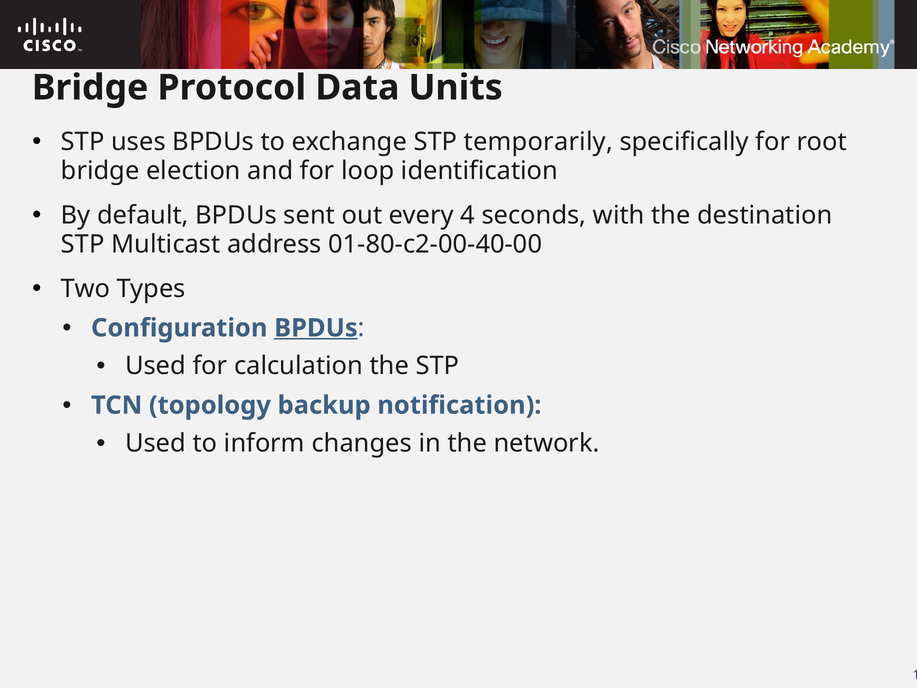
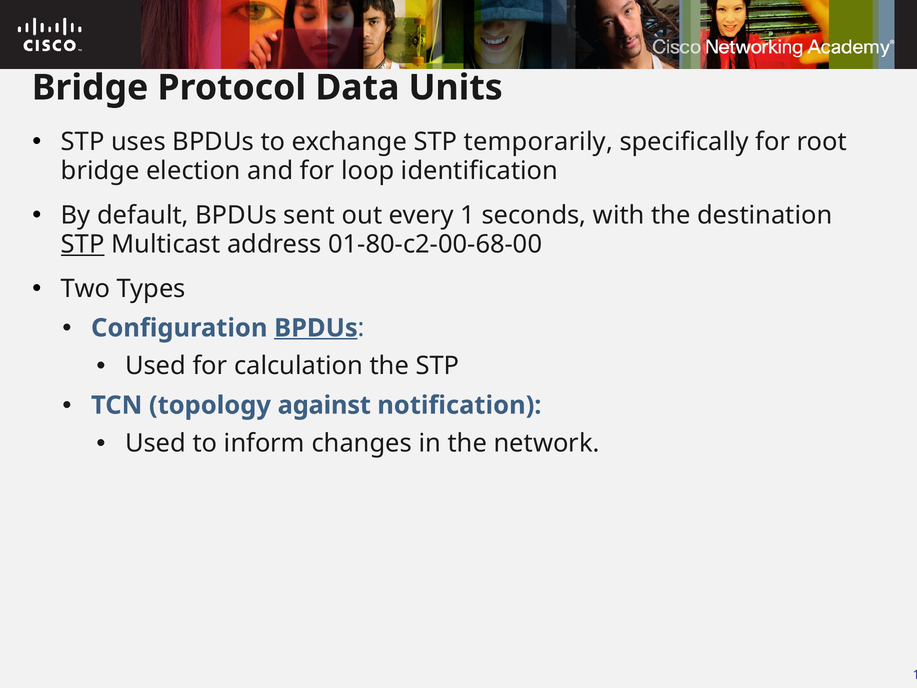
4: 4 -> 1 (468, 215)
STP underline: none -> present (83, 244)
01-80-c2-00-40-00: 01-80-c2-00-40-00 -> 01-80-c2-00-68-00 (435, 244)
backup: backup -> against (324, 405)
